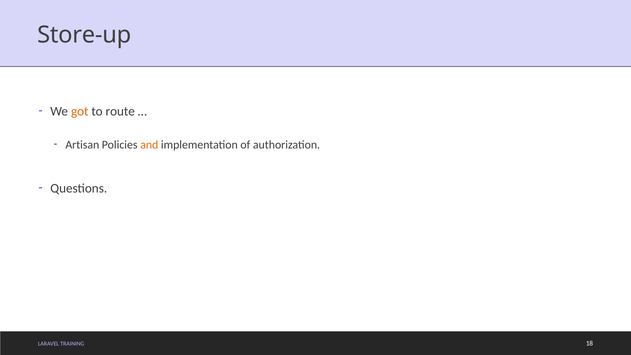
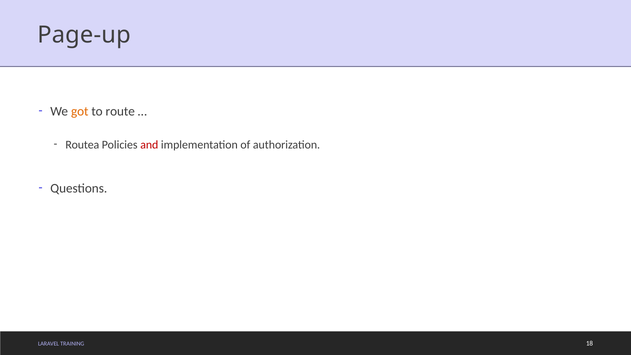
Store-up: Store-up -> Page-up (84, 35)
Artisan: Artisan -> Routea (82, 145)
and colour: orange -> red (149, 145)
